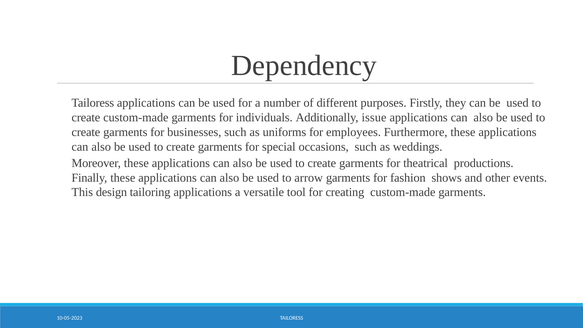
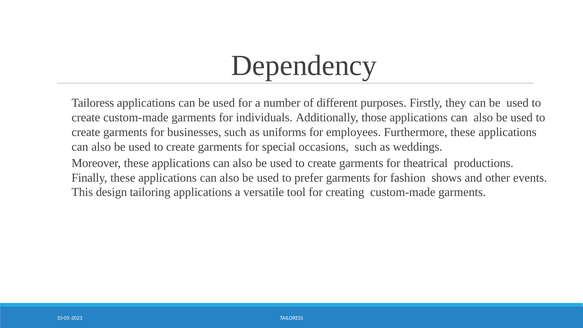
issue: issue -> those (374, 117)
arrow: arrow -> prefer (309, 178)
